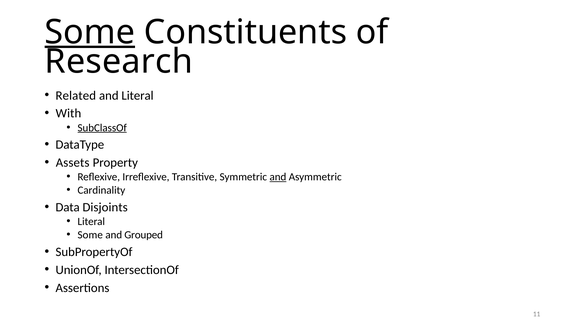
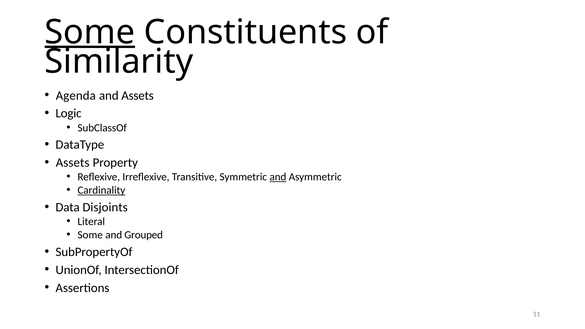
Research: Research -> Similarity (119, 62)
Related: Related -> Agenda (76, 96)
and Literal: Literal -> Assets (138, 96)
With: With -> Logic (69, 113)
SubClassOf underline: present -> none (102, 128)
Cardinality underline: none -> present (101, 190)
